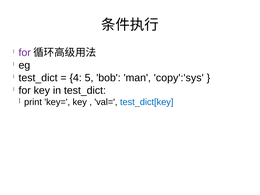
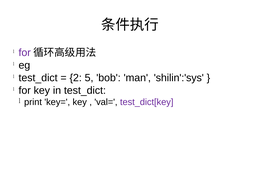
4: 4 -> 2 (76, 78)
copy':'sys: copy':'sys -> shilin':'sys (179, 78)
test_dict[key colour: blue -> purple (147, 102)
